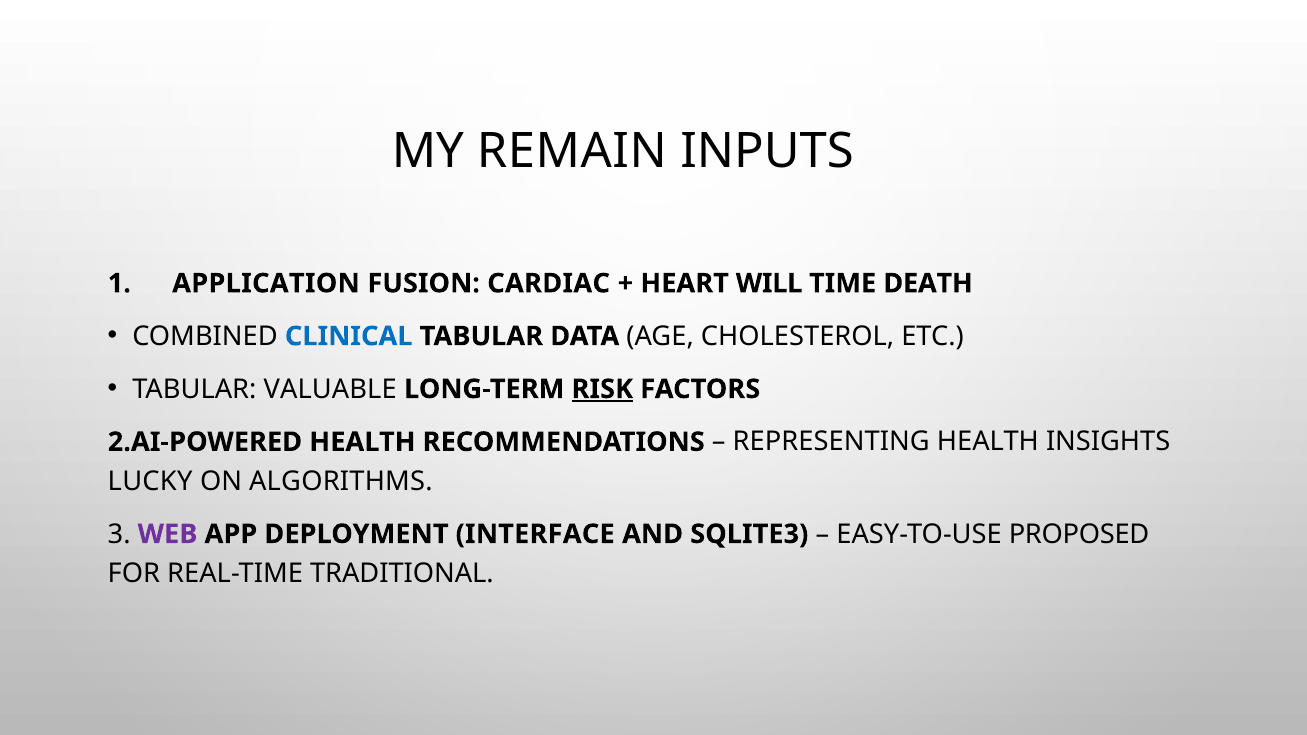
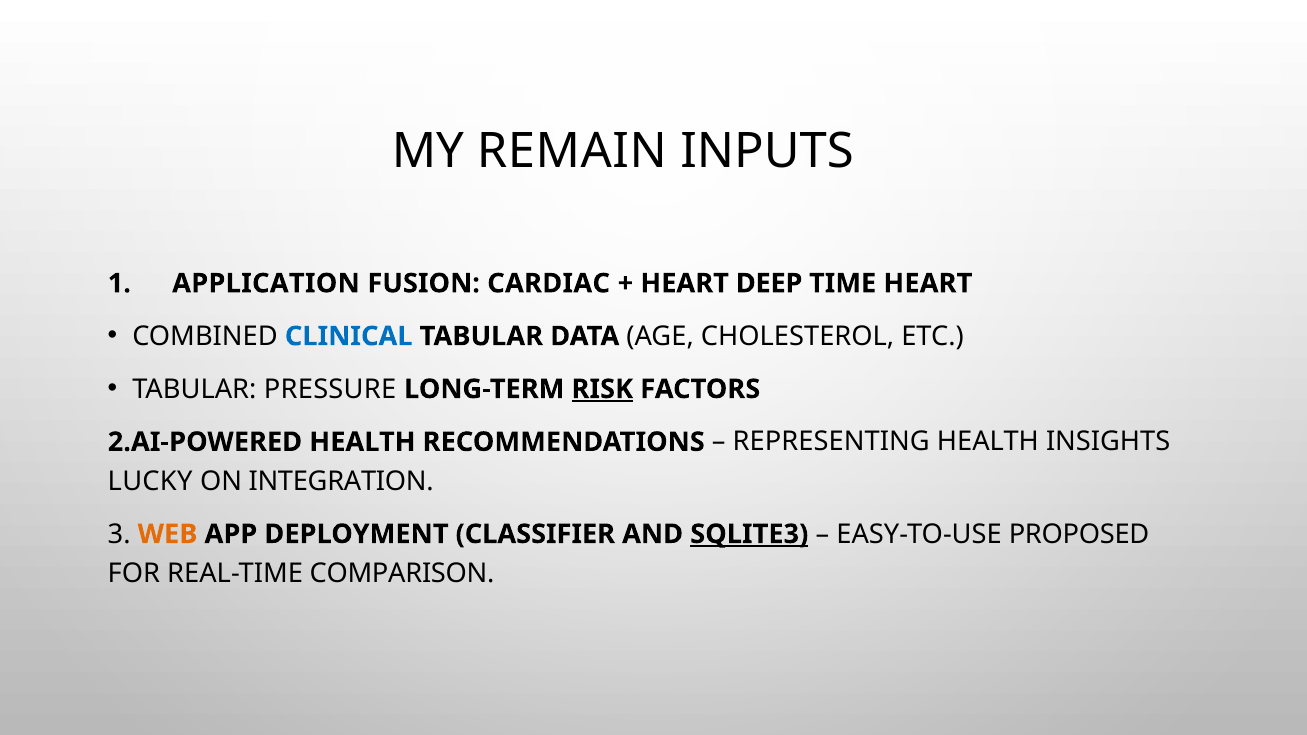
WILL: WILL -> DEEP (769, 283)
TIME DEATH: DEATH -> HEART (928, 283)
VALUABLE: VALUABLE -> PRESSURE (330, 389)
ALGORITHMS: ALGORITHMS -> INTEGRATION (341, 481)
WEB colour: purple -> orange (168, 534)
INTERFACE: INTERFACE -> CLASSIFIER (535, 534)
SQLITE3 underline: none -> present (749, 534)
TRADITIONAL: TRADITIONAL -> COMPARISON (402, 573)
